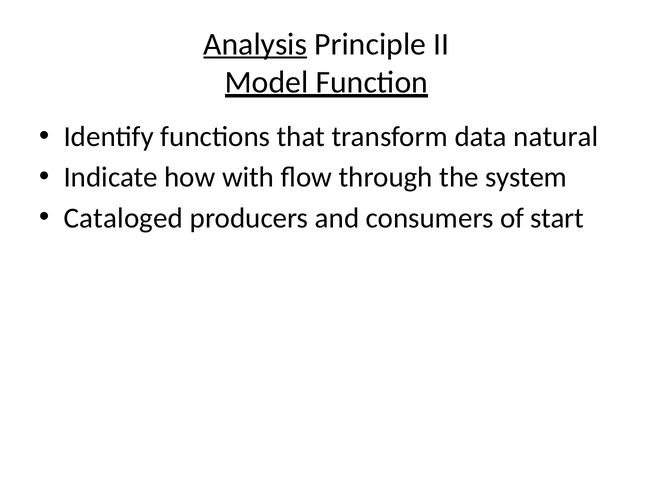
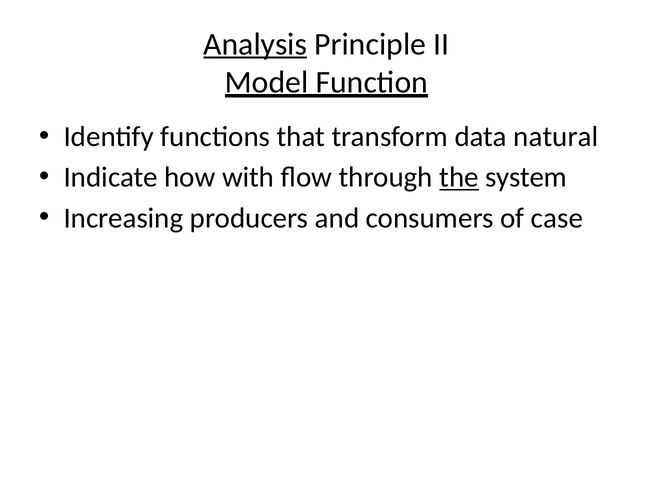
the underline: none -> present (459, 178)
Cataloged: Cataloged -> Increasing (123, 218)
start: start -> case (557, 218)
